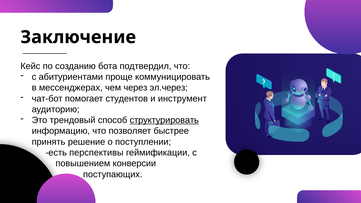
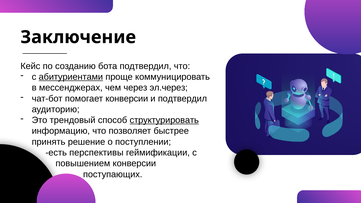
абитуриентами underline: none -> present (71, 77)
помогает студентов: студентов -> конверсии (127, 99)
и инструмент: инструмент -> подтвердил (182, 99)
